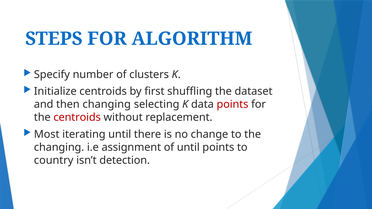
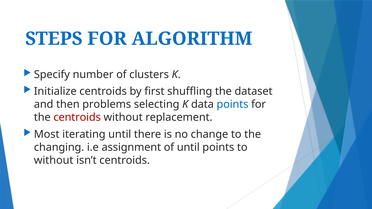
then changing: changing -> problems (107, 105)
points colour: red -> blue (232, 105)
country: country -> without (54, 161)
isn’t detection: detection -> centroids (125, 161)
